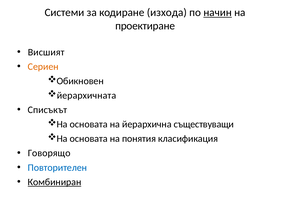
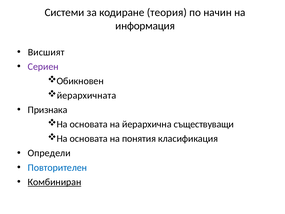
изхода: изхода -> теория (167, 12)
начин underline: present -> none (218, 12)
проектиране: проектиране -> информация (145, 26)
Сериен colour: orange -> purple (43, 66)
Списъкът: Списъкът -> Признака (48, 110)
Говорящо: Говорящо -> Определи (49, 153)
